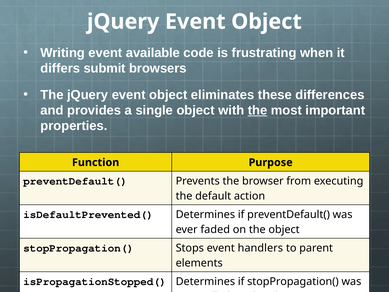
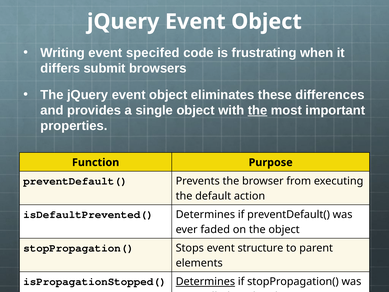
available: available -> specifed (153, 53)
handlers: handlers -> structure (260, 248)
Determines underline: none -> present (205, 281)
